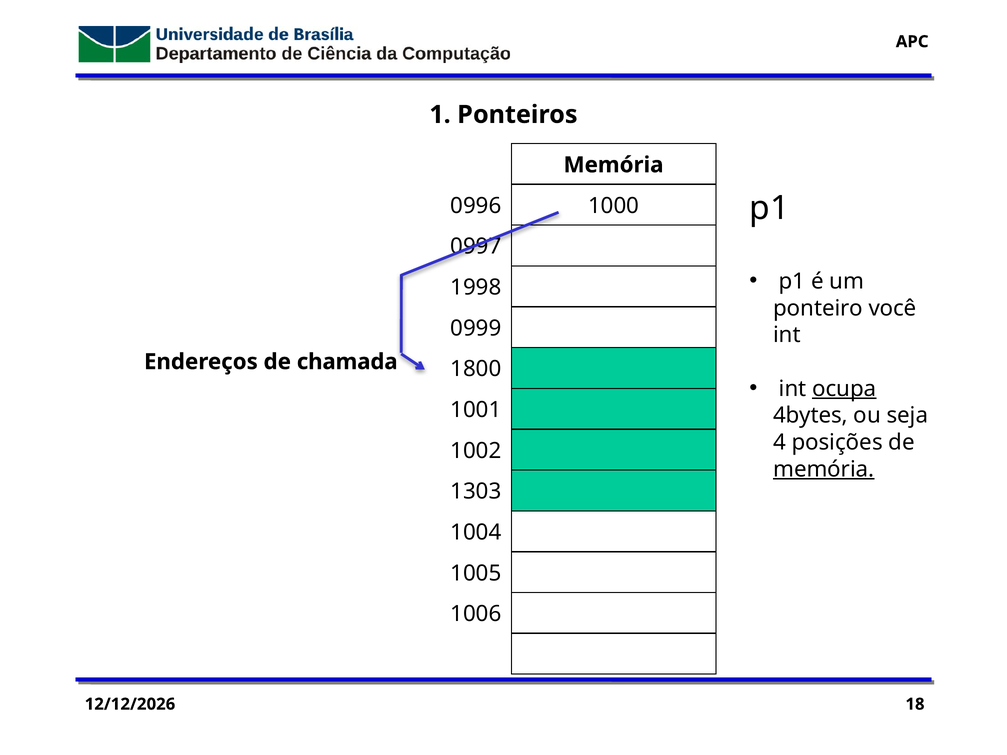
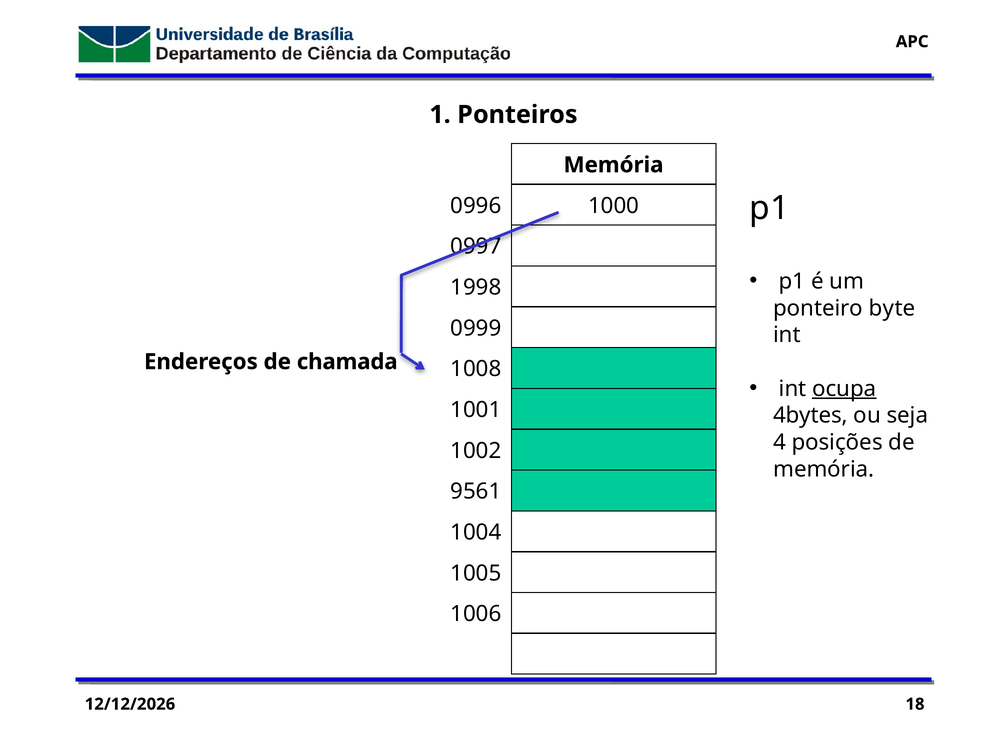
você: você -> byte (892, 308)
1800: 1800 -> 1008 (476, 369)
memória underline: present -> none (824, 469)
1303: 1303 -> 9561 (476, 492)
